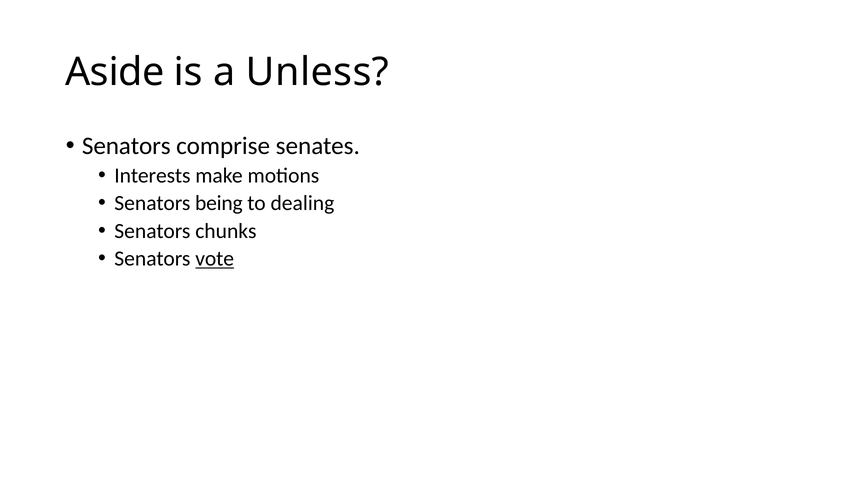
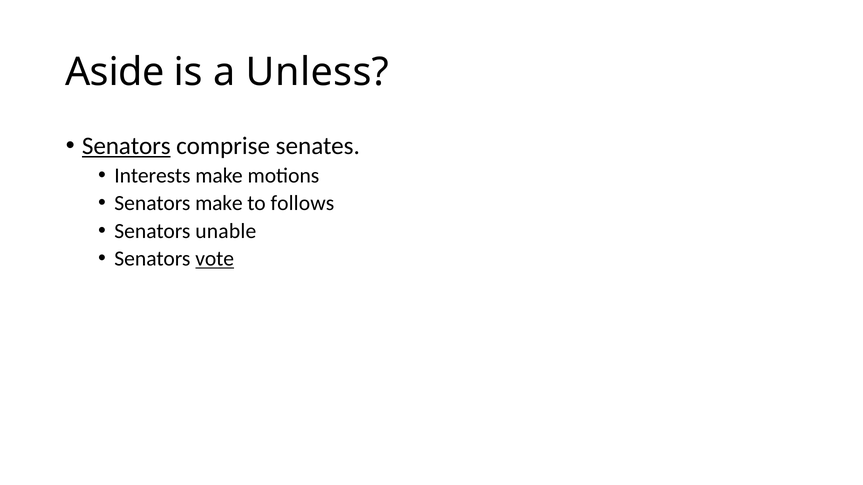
Senators underline: none -> present (126, 146)
Senators being: being -> make (219, 203)
dealing: dealing -> follows (302, 203)
chunks: chunks -> unable (226, 231)
